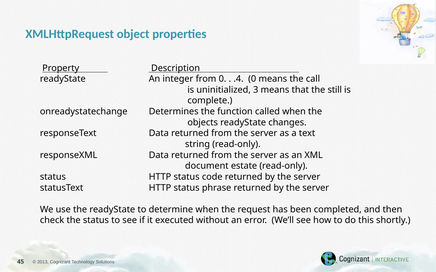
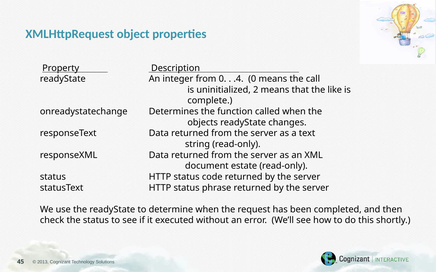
3: 3 -> 2 (256, 90)
still: still -> like (335, 90)
